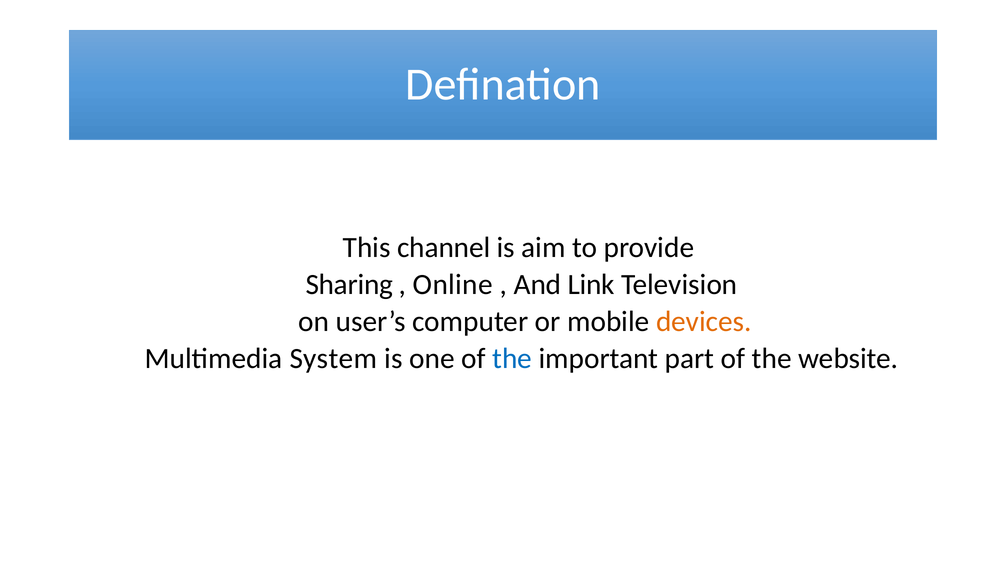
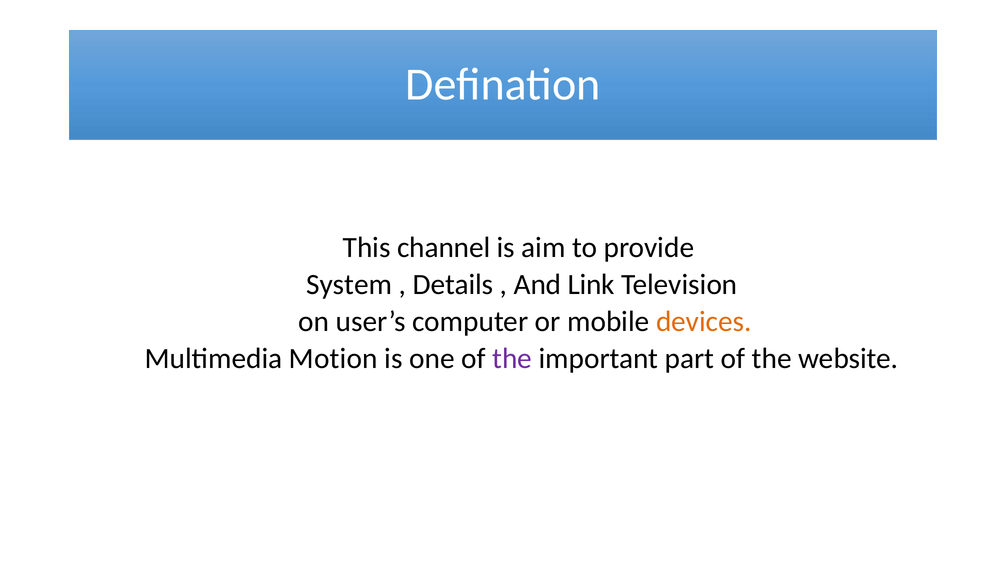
Sharing: Sharing -> System (349, 284)
Online: Online -> Details (453, 284)
System: System -> Motion (333, 358)
the colour: blue -> purple (512, 358)
